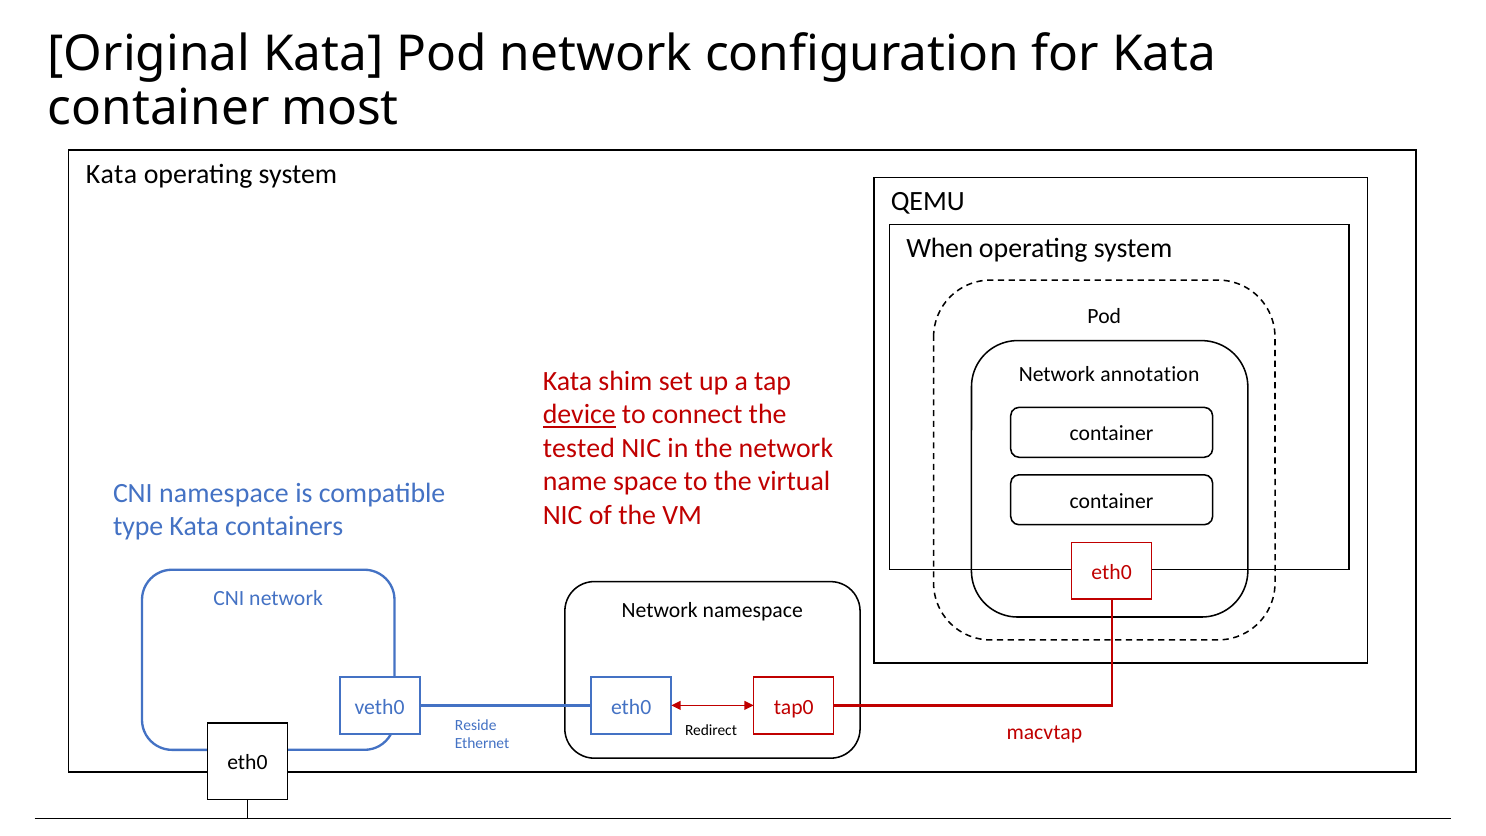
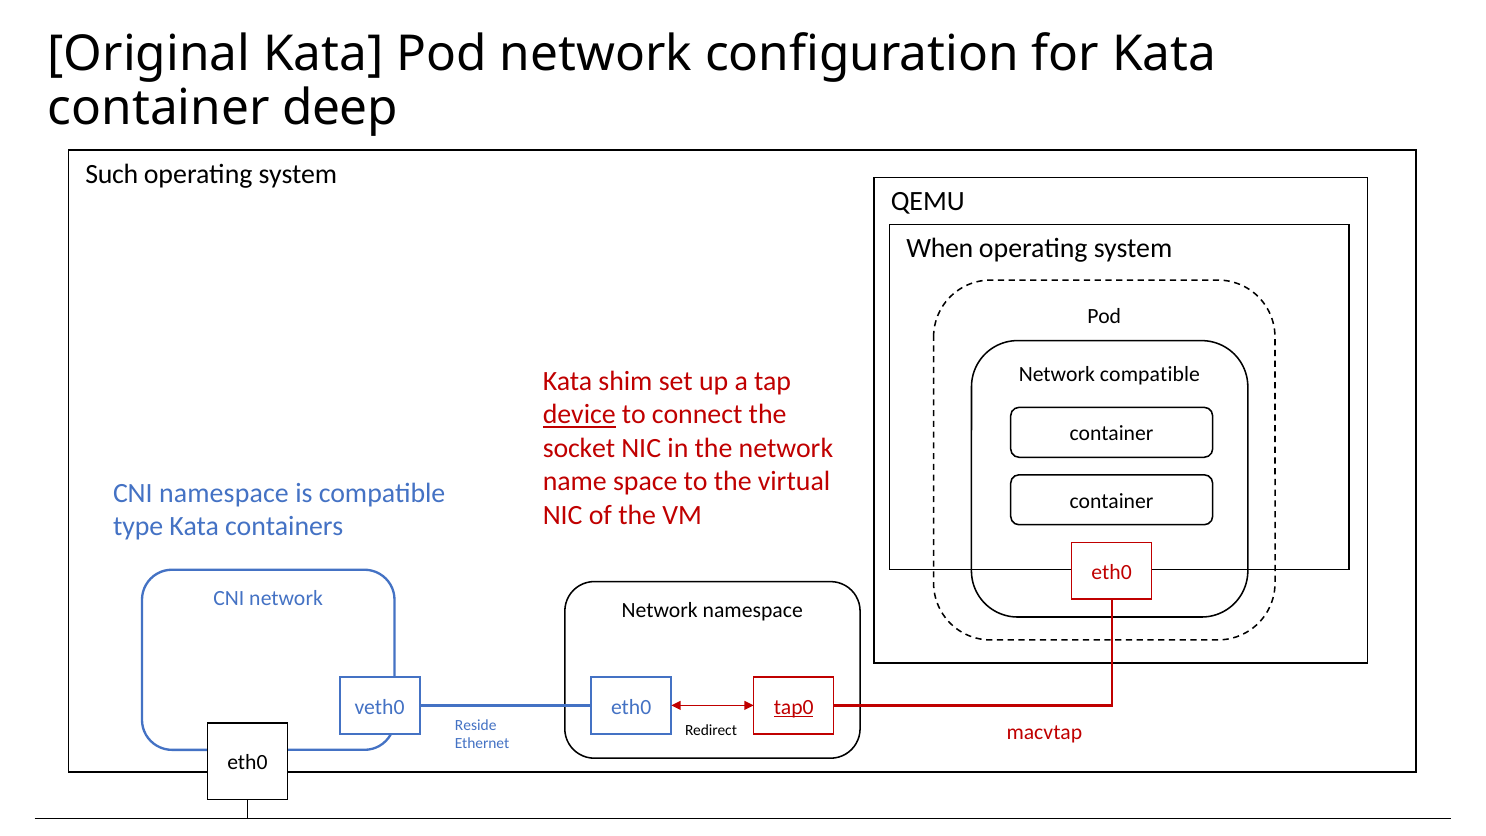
most: most -> deep (340, 108)
Kata: Kata -> Such (112, 174)
Network annotation: annotation -> compatible (1150, 374)
tested: tested -> socket (579, 448)
tap0 underline: none -> present (794, 707)
